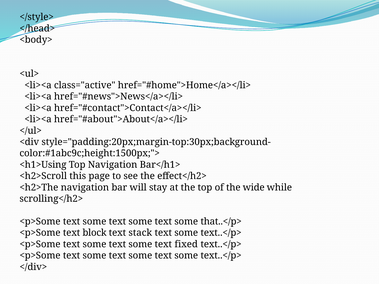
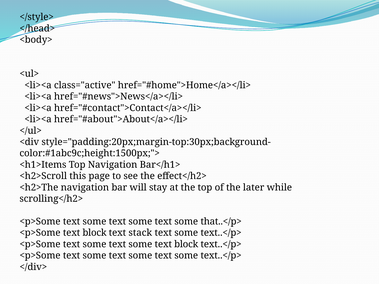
<h1>Using: <h1>Using -> <h1>Items (43, 165)
wide: wide -> later (254, 188)
some text fixed: fixed -> block (186, 244)
